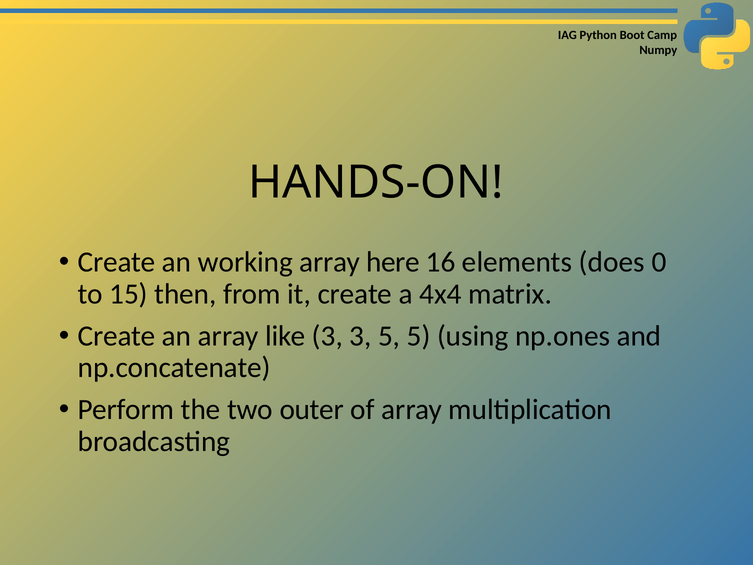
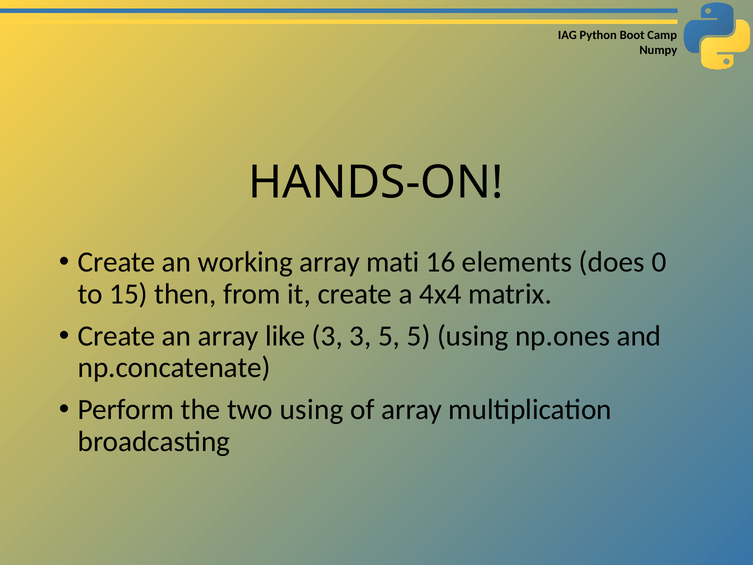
here: here -> mati (393, 262)
two outer: outer -> using (312, 410)
